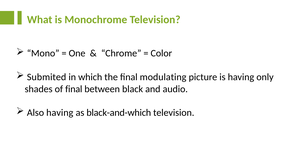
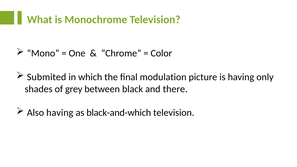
modulating: modulating -> modulation (163, 77)
of final: final -> grey (74, 89)
audio: audio -> there (175, 89)
